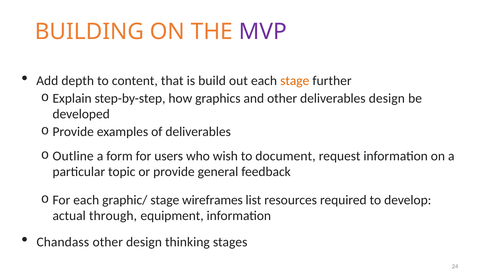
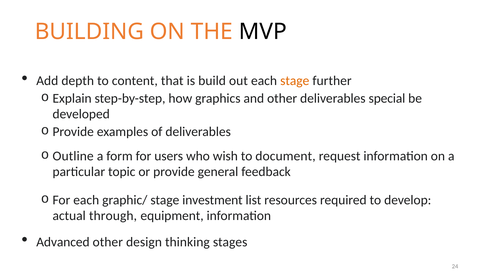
MVP colour: purple -> black (263, 32)
deliverables design: design -> special (387, 98)
wireframes: wireframes -> investment (212, 200)
Chandass: Chandass -> Advanced (63, 242)
